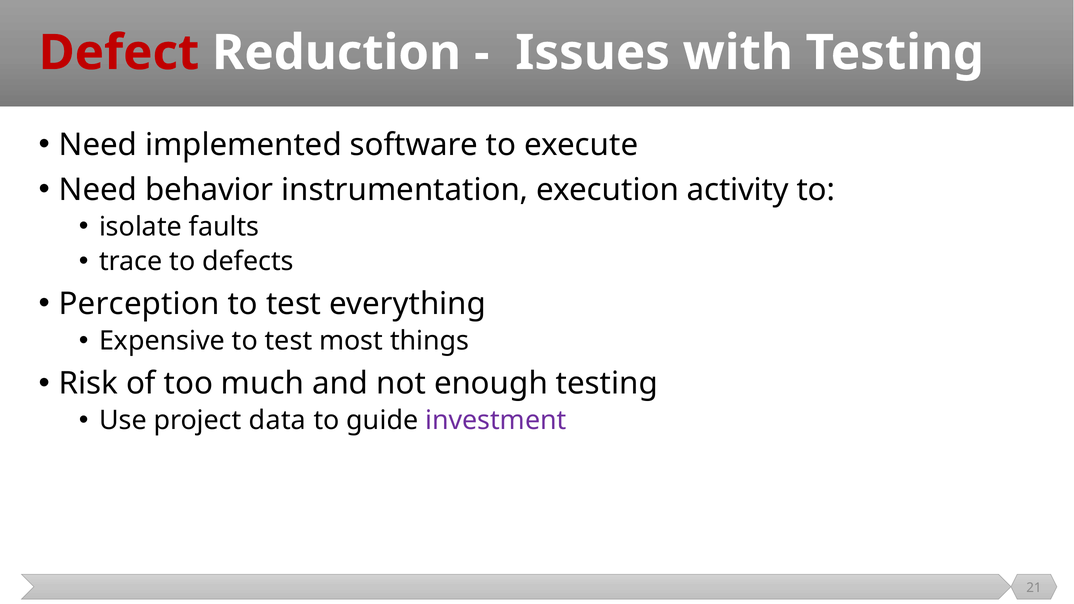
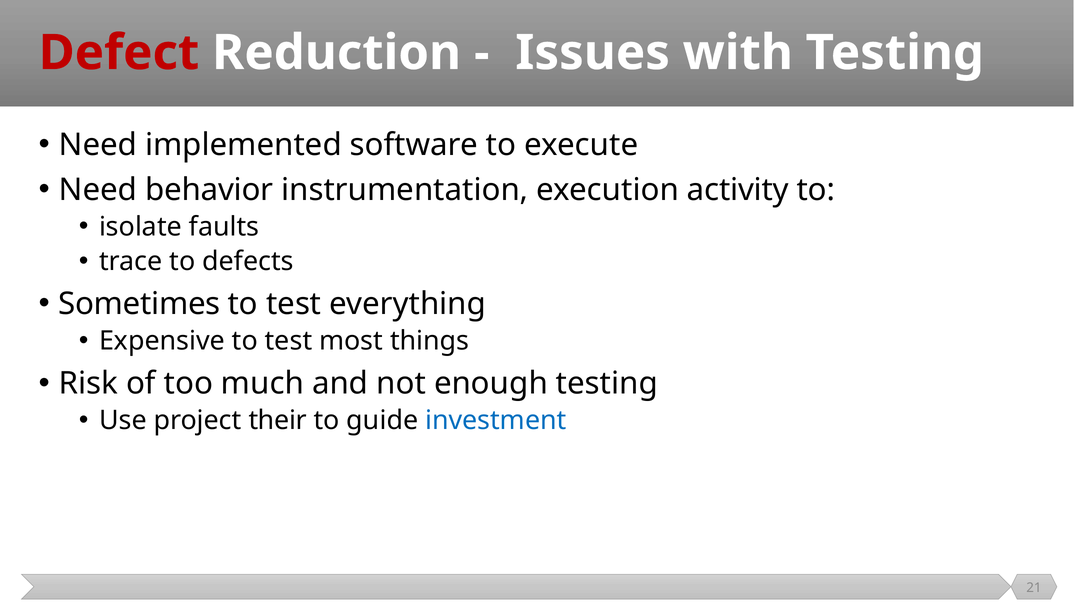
Perception: Perception -> Sometimes (139, 304)
data: data -> their (278, 421)
investment colour: purple -> blue (496, 421)
